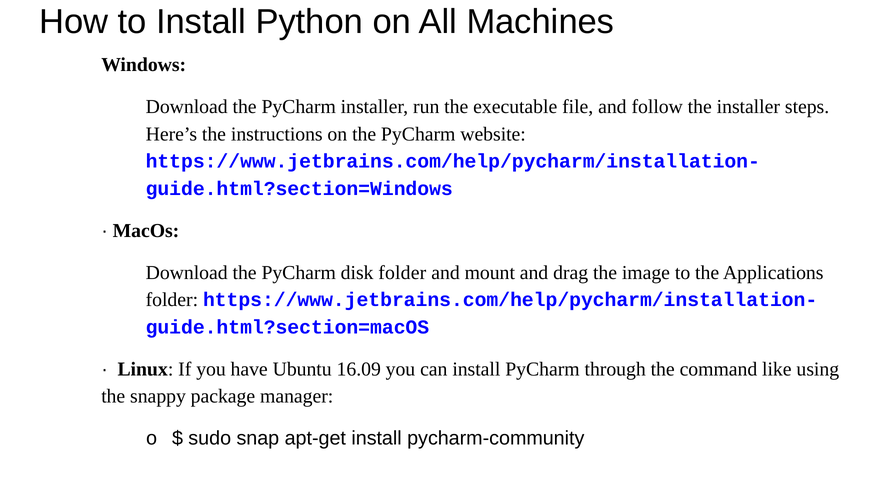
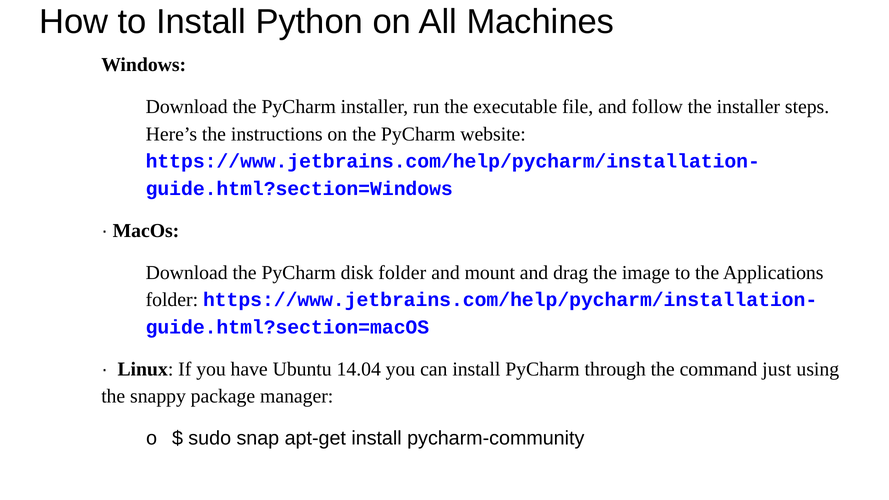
16.09: 16.09 -> 14.04 (359, 369)
like: like -> just (777, 369)
